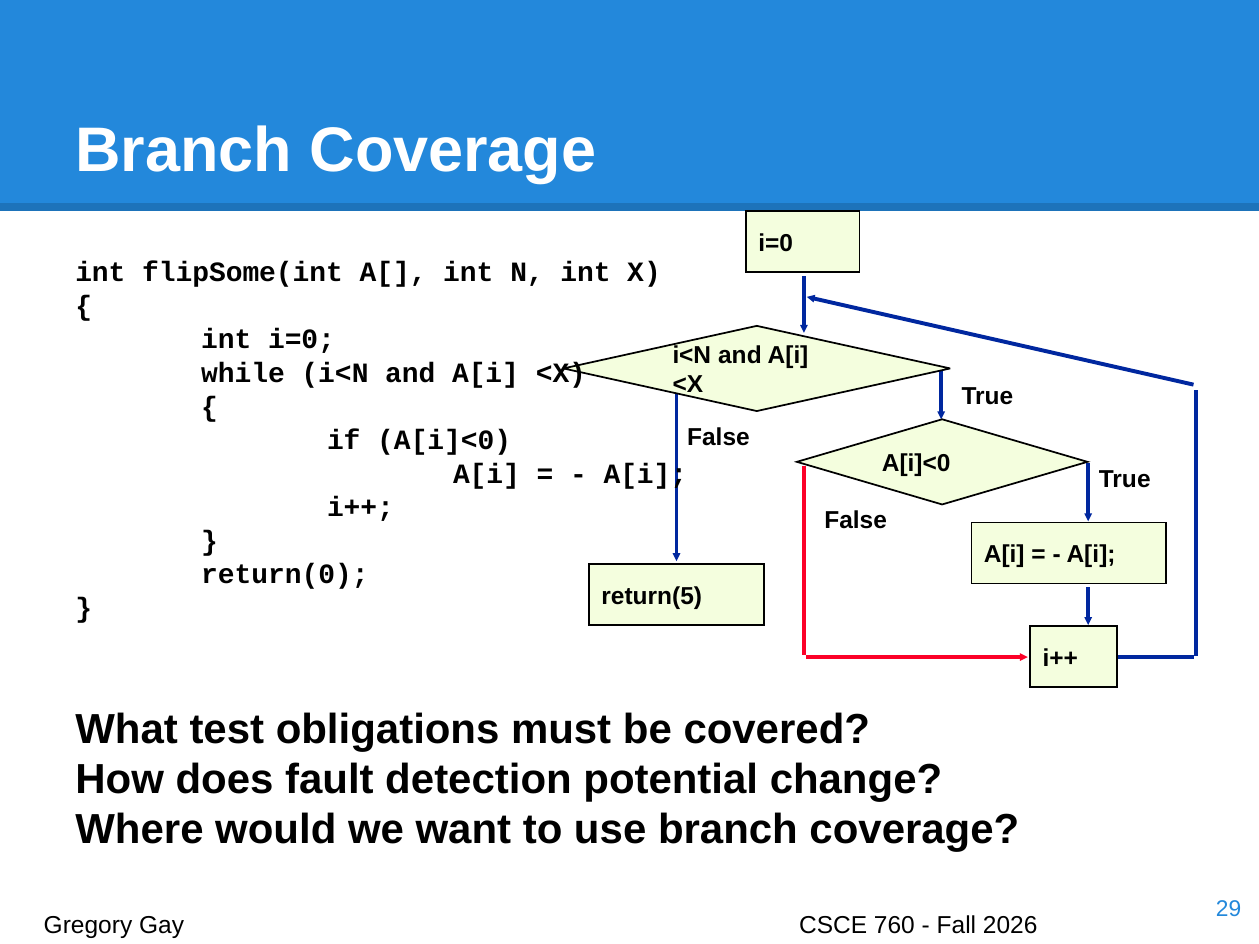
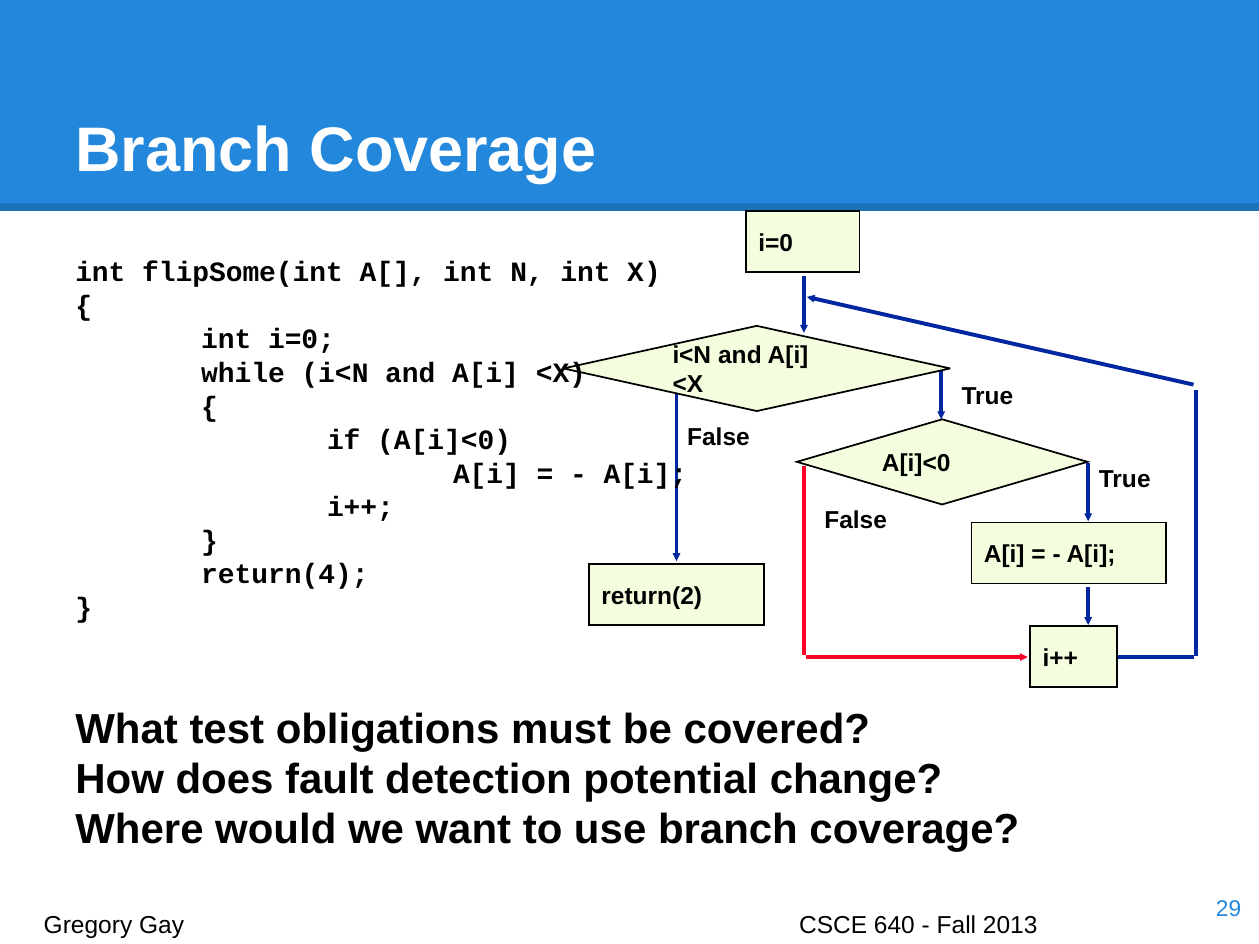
return(0: return(0 -> return(4 (285, 575)
return(5: return(5 -> return(2 (652, 596)
760: 760 -> 640 (894, 926)
2026: 2026 -> 2013 (1010, 926)
